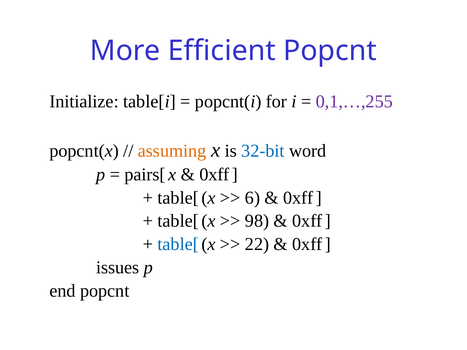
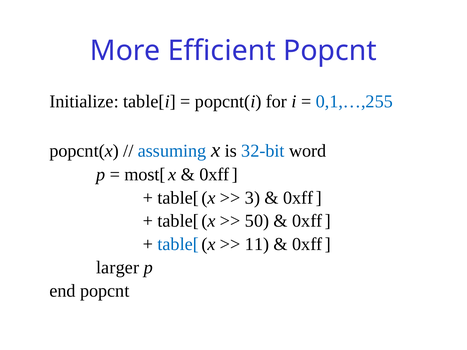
0,1,…,255 colour: purple -> blue (354, 102)
assuming colour: orange -> blue (172, 151)
pairs[: pairs[ -> most[ (145, 175)
6: 6 -> 3 (253, 198)
98: 98 -> 50 (257, 221)
22: 22 -> 11 (257, 244)
issues: issues -> larger (118, 268)
